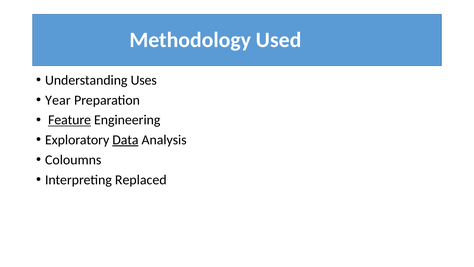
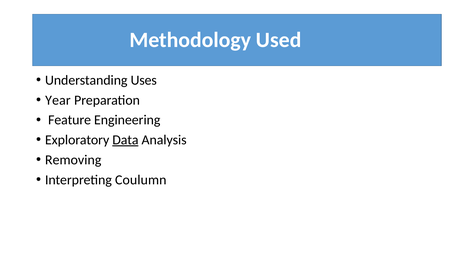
Feature underline: present -> none (70, 120)
Coloumns: Coloumns -> Removing (73, 160)
Replaced: Replaced -> Coulumn (141, 180)
